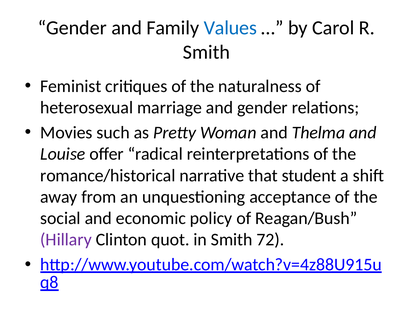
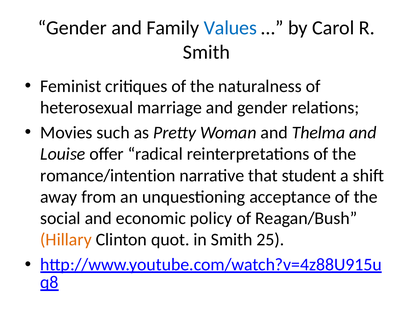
romance/historical: romance/historical -> romance/intention (108, 175)
Hillary colour: purple -> orange (66, 239)
72: 72 -> 25 (270, 239)
